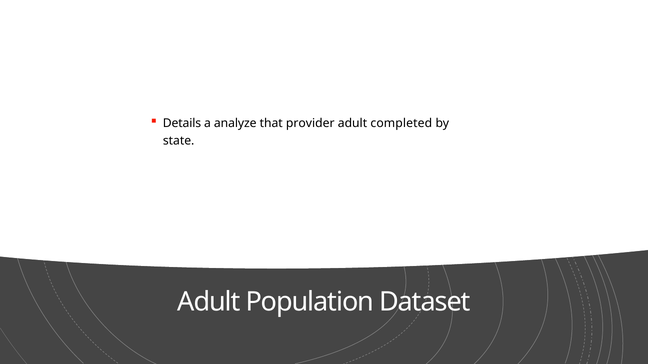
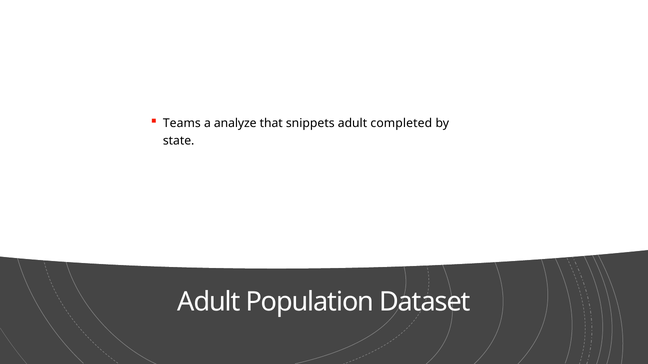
Details: Details -> Teams (182, 124)
provider: provider -> snippets (310, 124)
